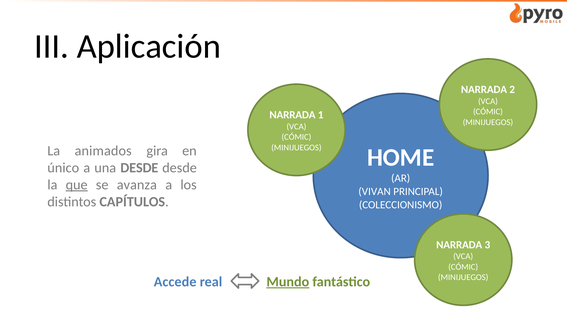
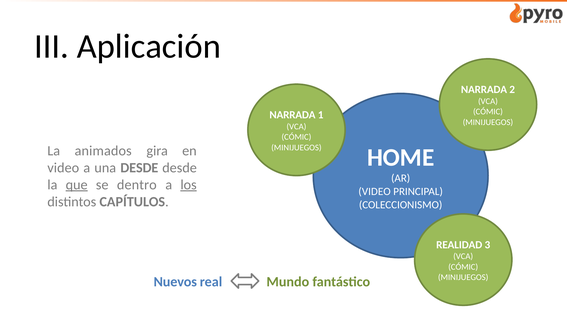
único: único -> video (63, 168)
avanza: avanza -> dentro (137, 185)
los underline: none -> present (189, 185)
VIVAN: VIVAN -> VIDEO (375, 191)
NARRADA: NARRADA -> REALIDAD (459, 245)
Accede: Accede -> Nuevos (175, 282)
Mundo underline: present -> none (288, 282)
